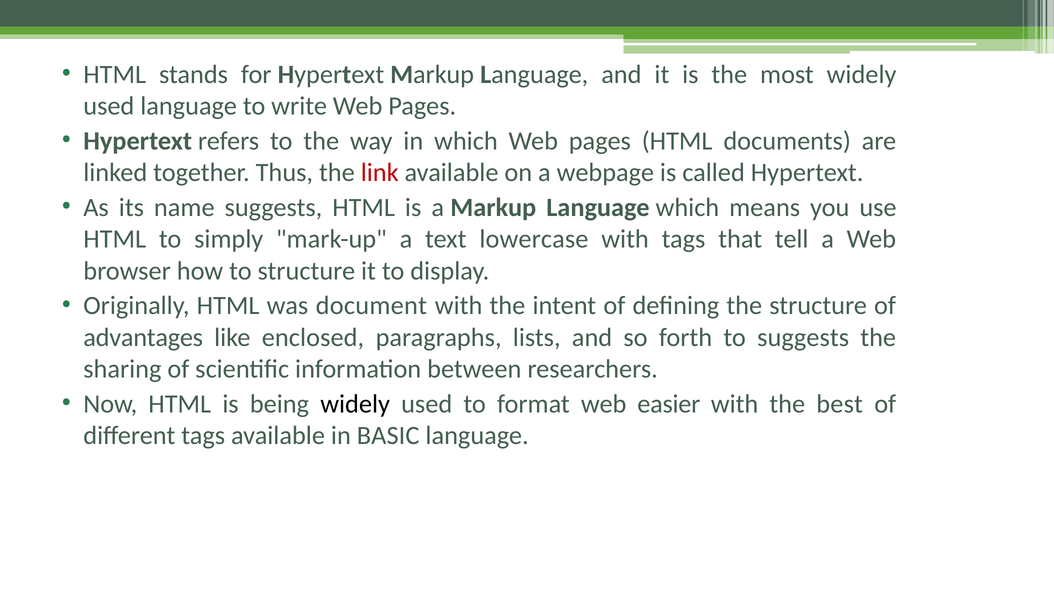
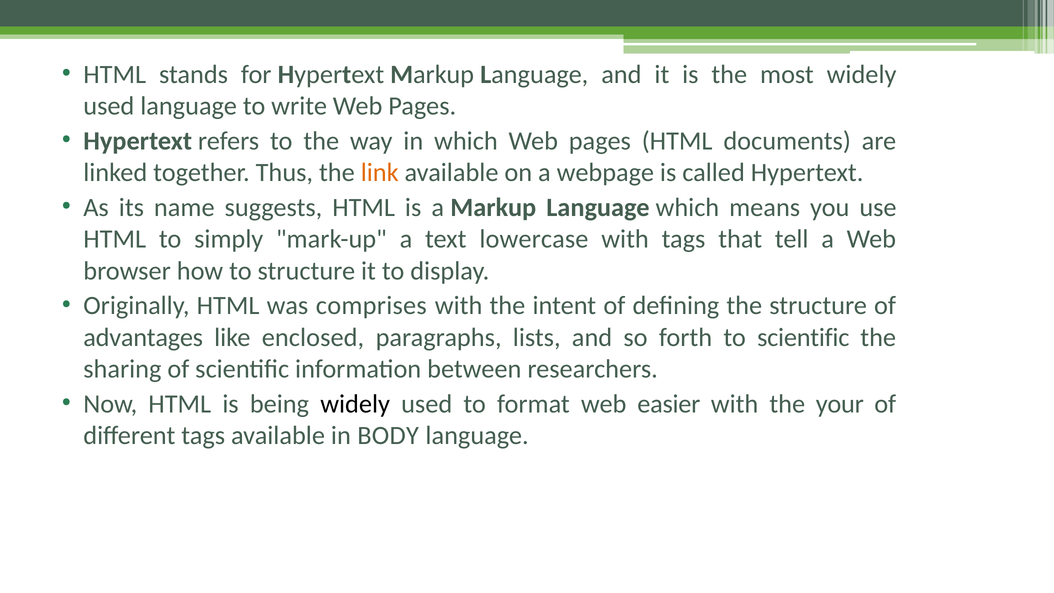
link colour: red -> orange (380, 173)
document: document -> comprises (371, 306)
to suggests: suggests -> scientific (803, 337)
best: best -> your (840, 404)
BASIC: BASIC -> BODY (388, 436)
